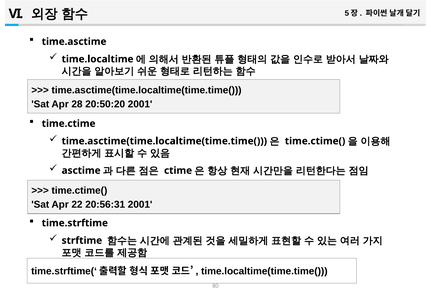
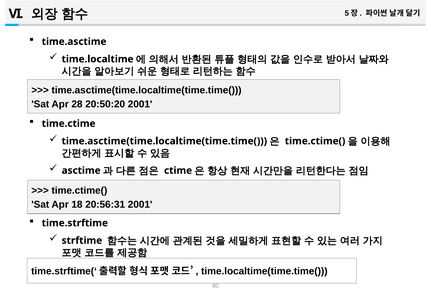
22: 22 -> 18 (77, 204)
